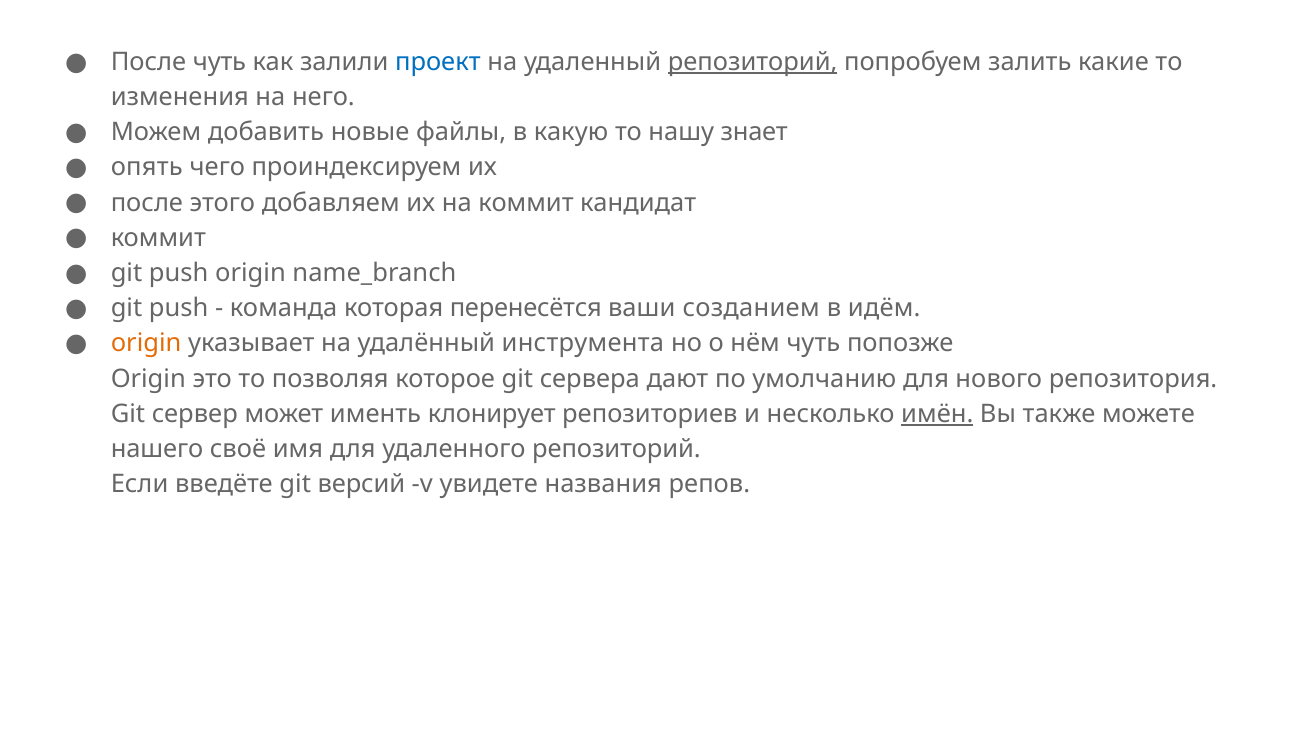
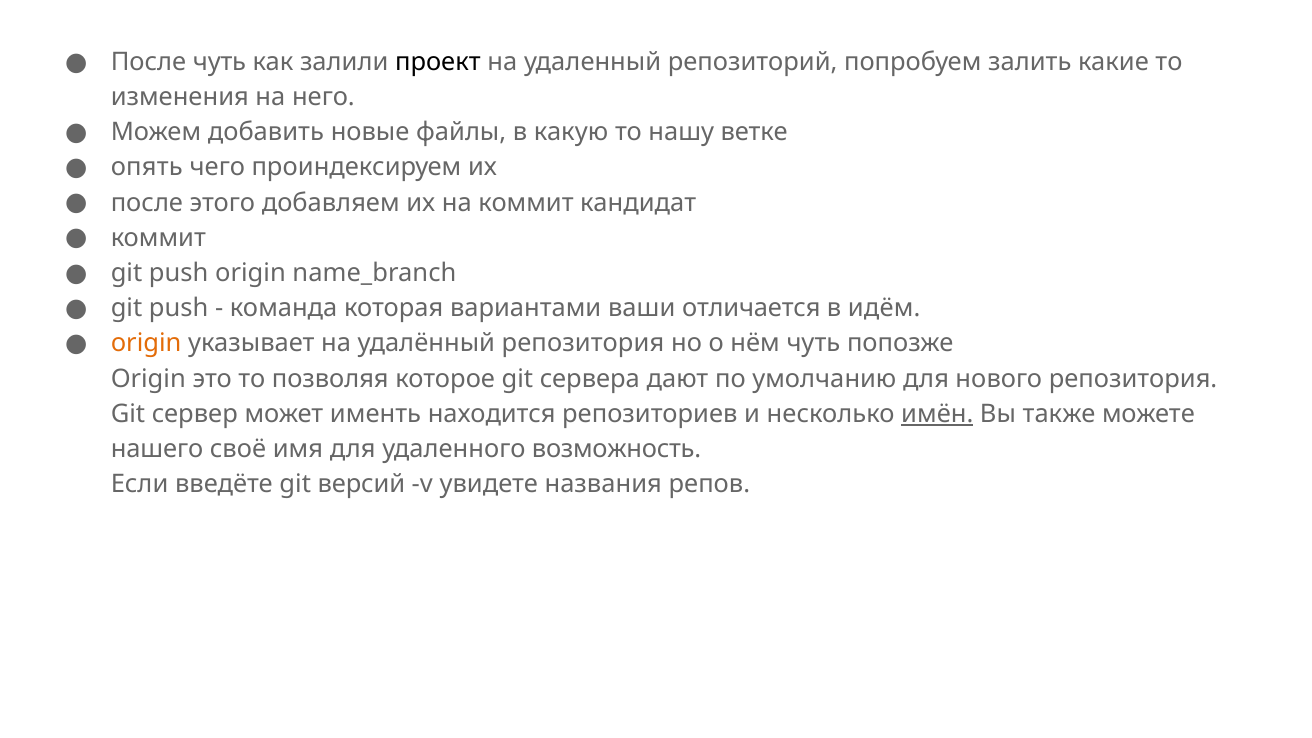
проект colour: blue -> black (438, 62)
репозиторий underline: present -> none (753, 62)
знает: знает -> ветке (754, 132)
перенесётся: перенесётся -> вариантами (526, 308)
созданием: созданием -> отличается (751, 308)
удалённый инструмента: инструмента -> репозитория (583, 343)
клонирует: клонирует -> находится (492, 414)
удаленного репозиторий: репозиторий -> возможность (617, 449)
